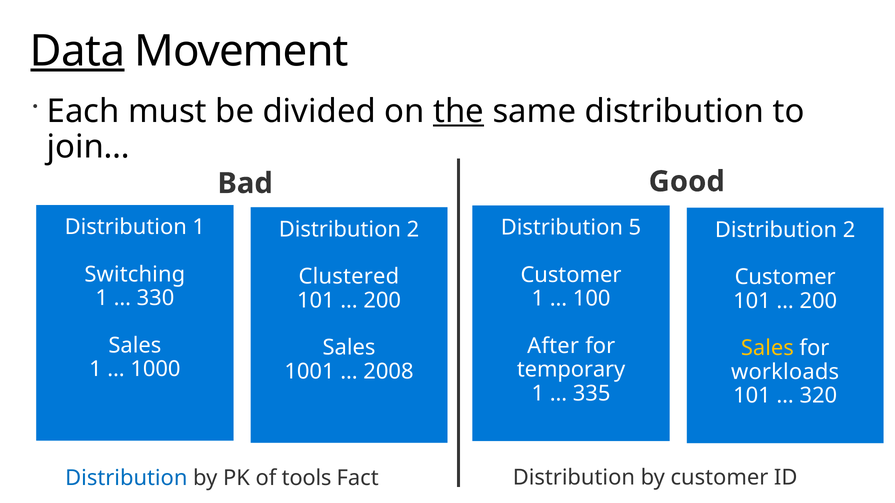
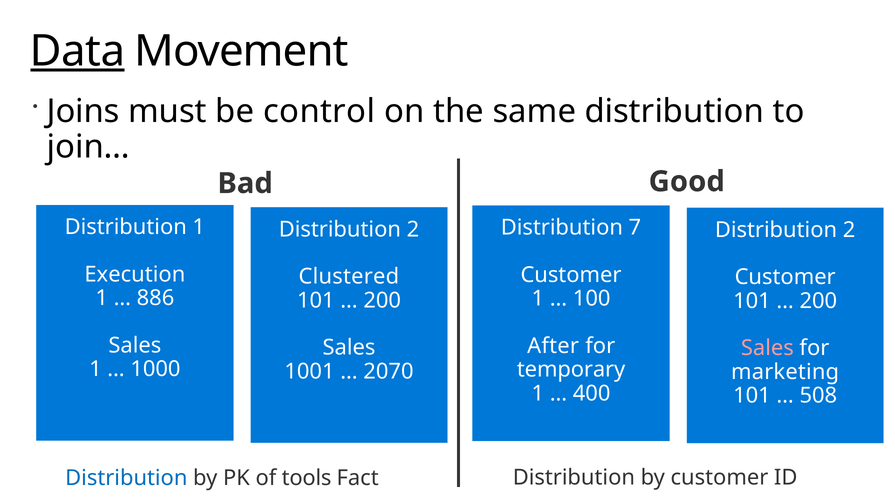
Each: Each -> Joins (83, 111)
divided: divided -> control (319, 111)
the underline: present -> none (459, 111)
5: 5 -> 7 (635, 228)
Switching: Switching -> Execution (135, 275)
330: 330 -> 886 (156, 298)
Sales colour: yellow -> pink (767, 348)
2008: 2008 -> 2070 (388, 372)
workloads: workloads -> marketing (785, 372)
335: 335 -> 400 (592, 394)
320: 320 -> 508 (818, 396)
